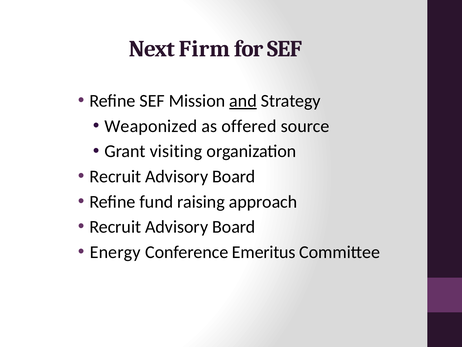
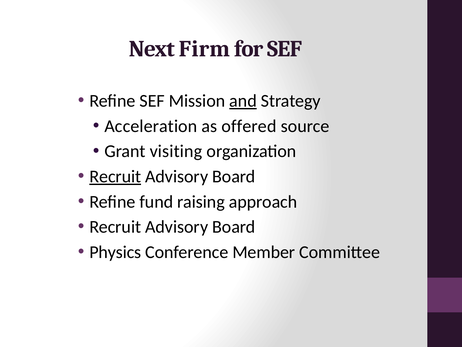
Weaponized: Weaponized -> Acceleration (151, 126)
Recruit underline: none -> present (115, 176)
Energy: Energy -> Physics (115, 252)
Emeritus: Emeritus -> Member (264, 252)
